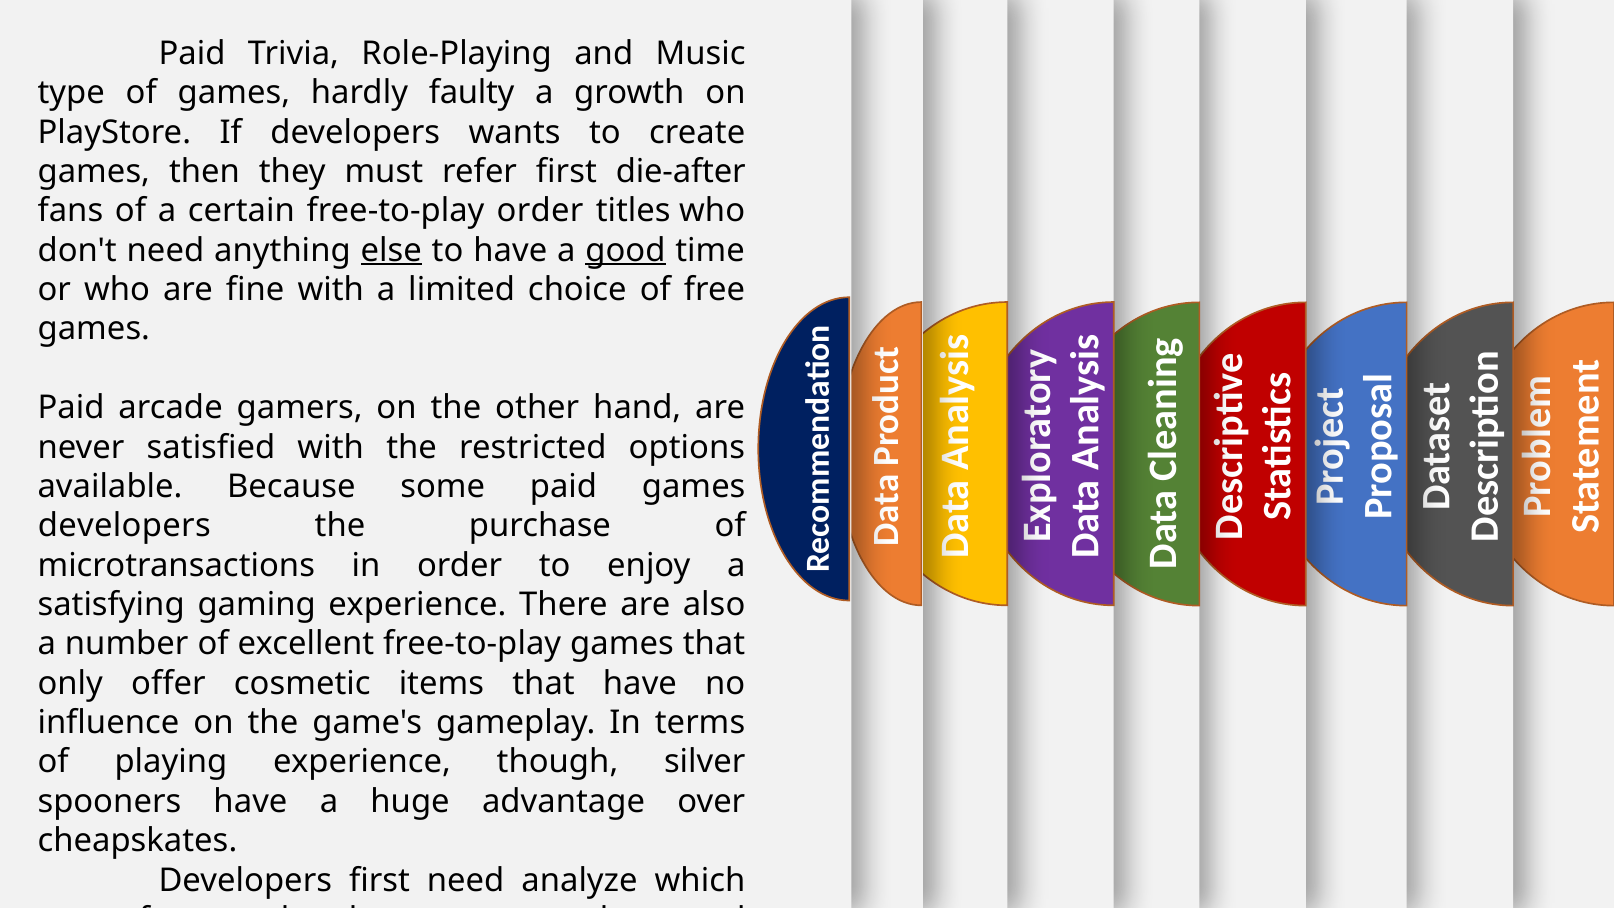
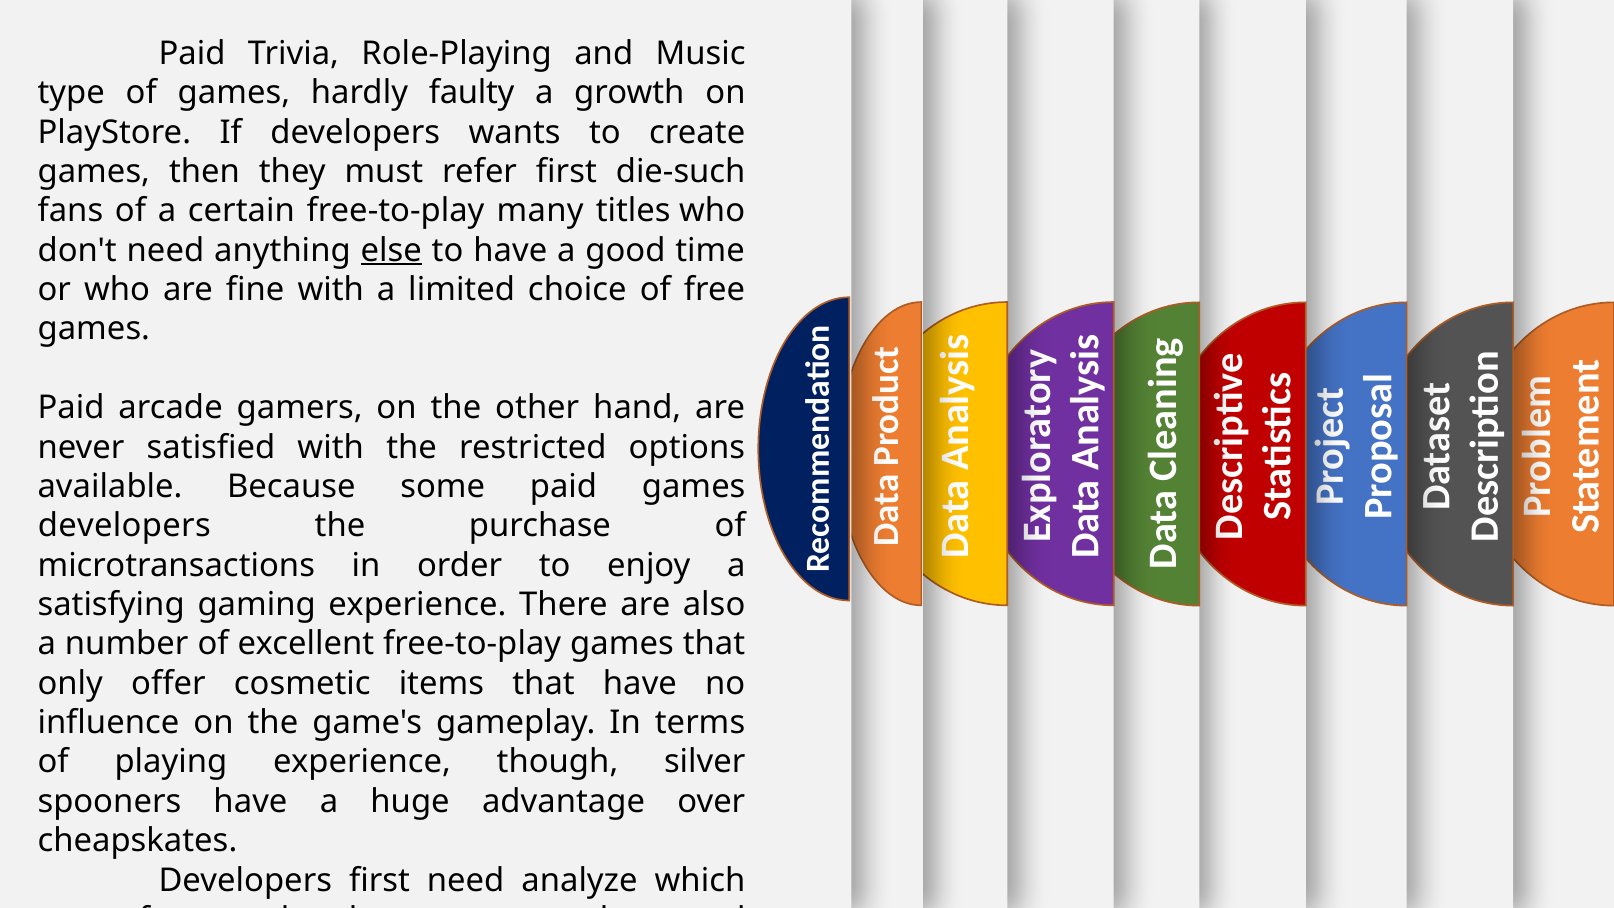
die-after: die-after -> die-such (681, 172)
free-to-play order: order -> many (540, 211)
good underline: present -> none (625, 250)
